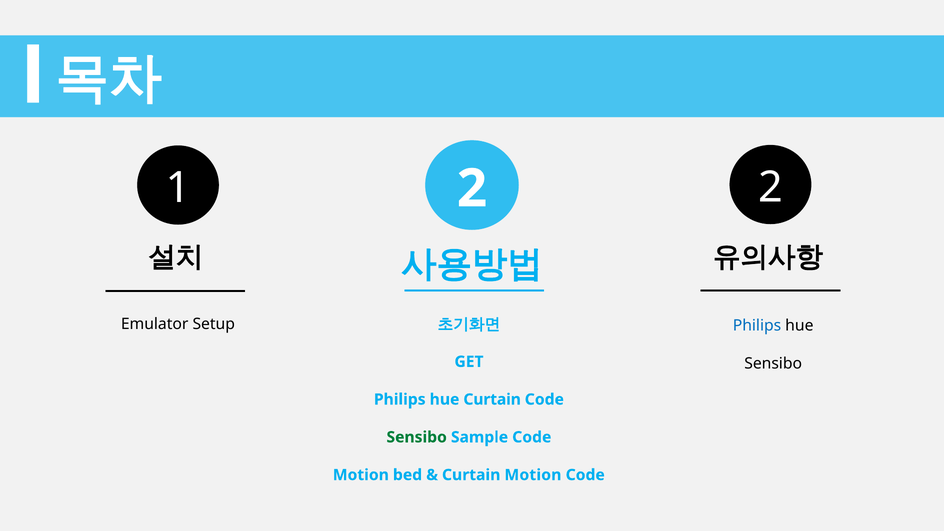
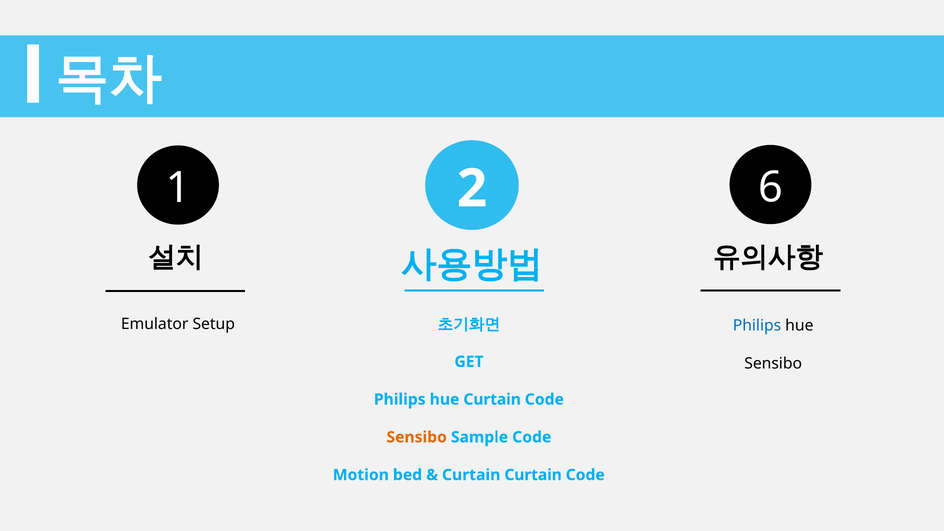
1 2: 2 -> 6 (770, 188)
Sensibo colour: green -> orange (417, 437)
Curtain Motion: Motion -> Curtain (533, 475)
